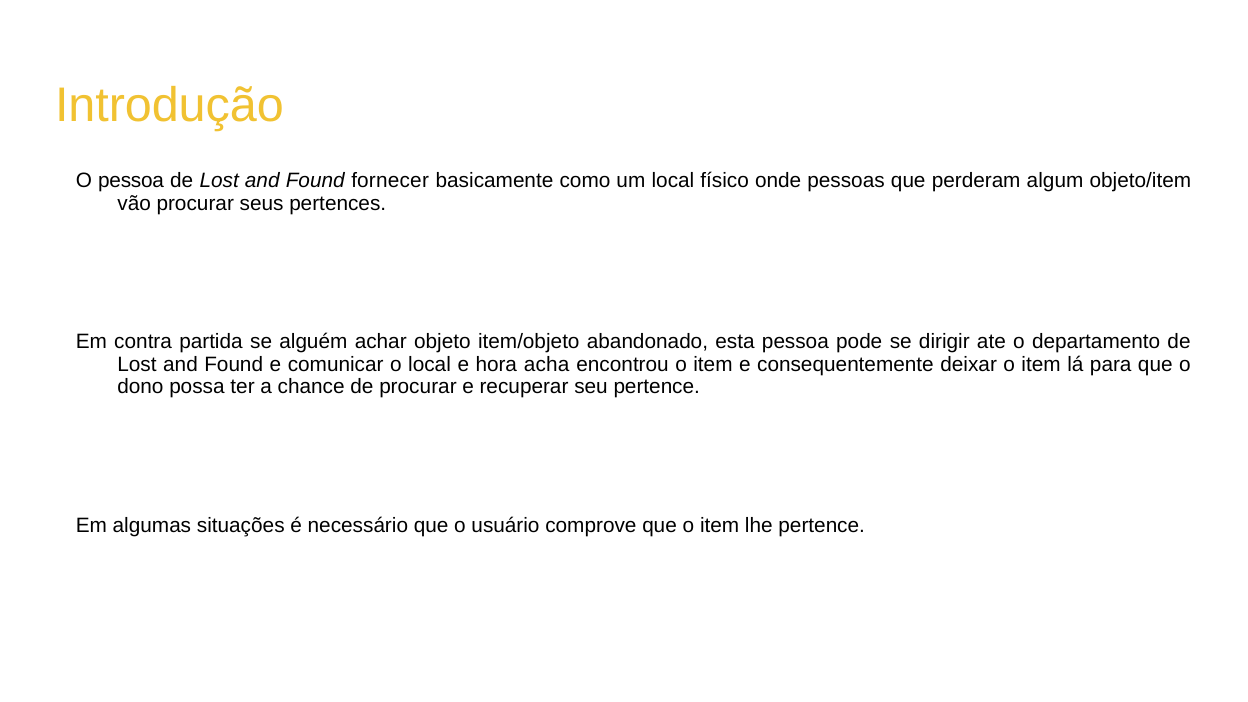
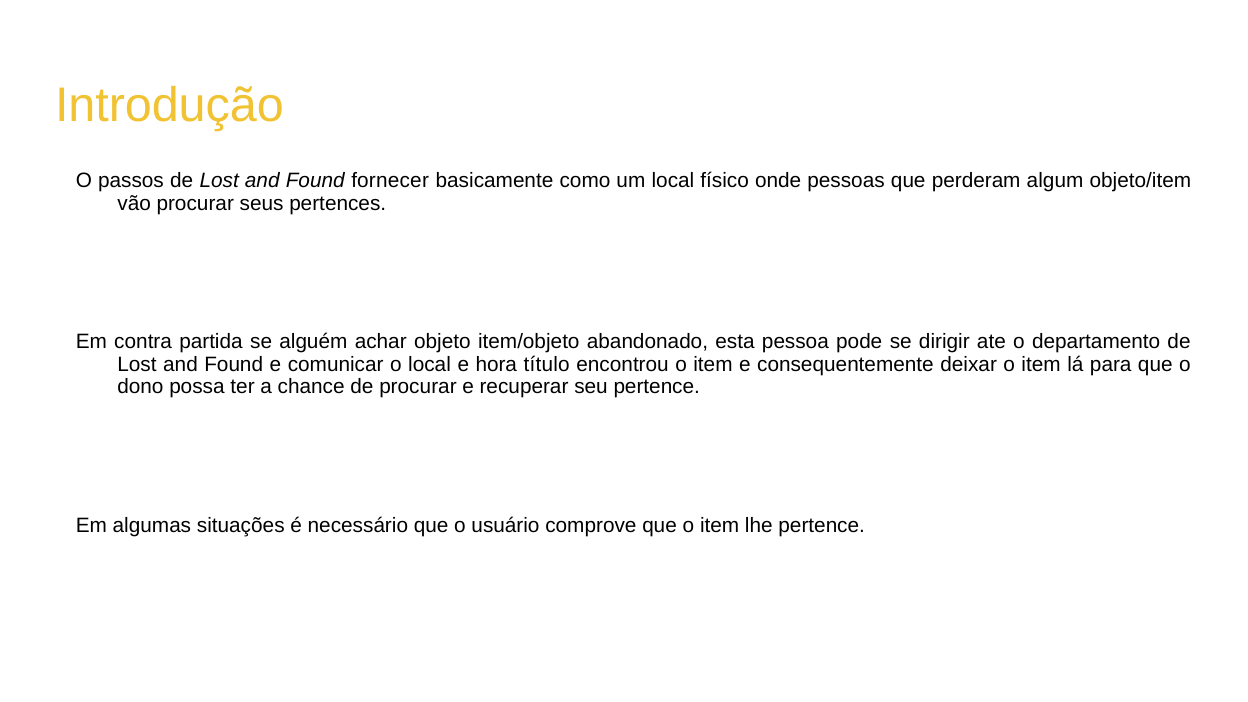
O pessoa: pessoa -> passos (131, 181)
acha: acha -> título (547, 364)
